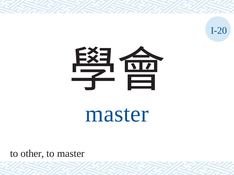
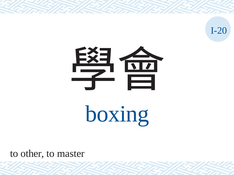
master: master -> boxing (117, 114)
